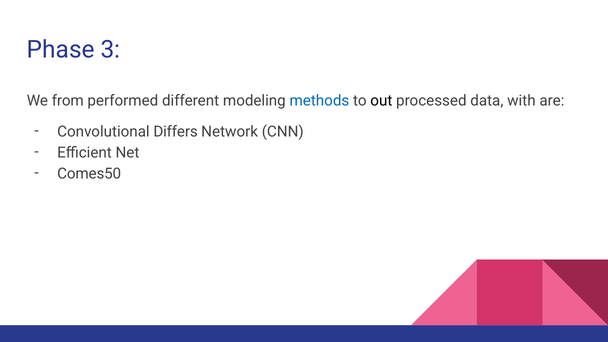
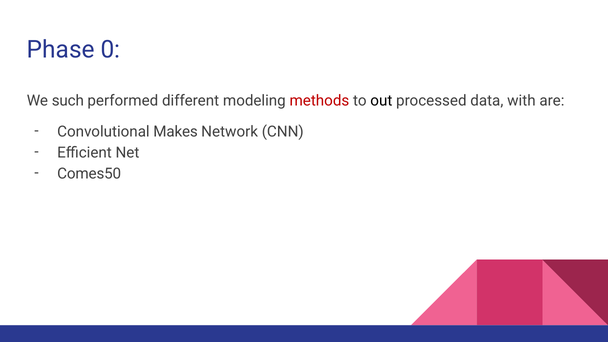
3: 3 -> 0 (111, 50)
from: from -> such (68, 101)
methods colour: blue -> red (319, 101)
Differs: Differs -> Makes (176, 132)
